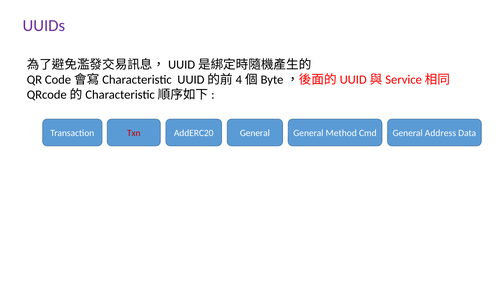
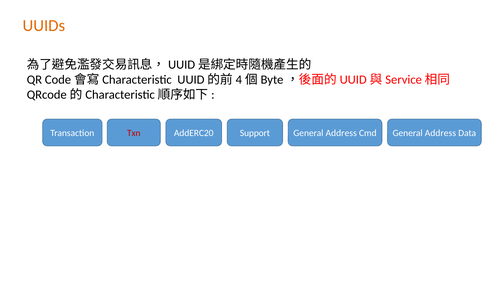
UUIDs colour: purple -> orange (44, 26)
AddERC20 General: General -> Support (255, 133)
Method: Method -> Address (341, 133)
